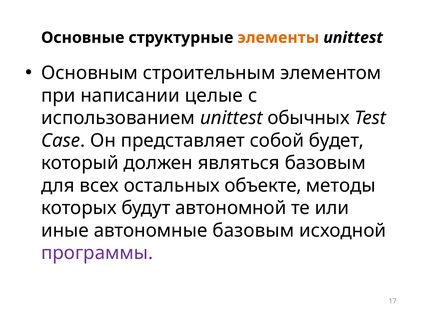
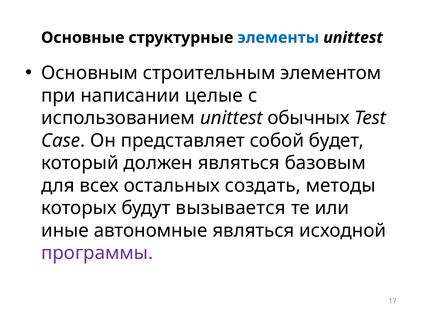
элементы colour: orange -> blue (278, 38)
объекте: объекте -> создать (263, 186)
автономной: автономной -> вызывается (231, 208)
автономные базовым: базовым -> являться (253, 231)
